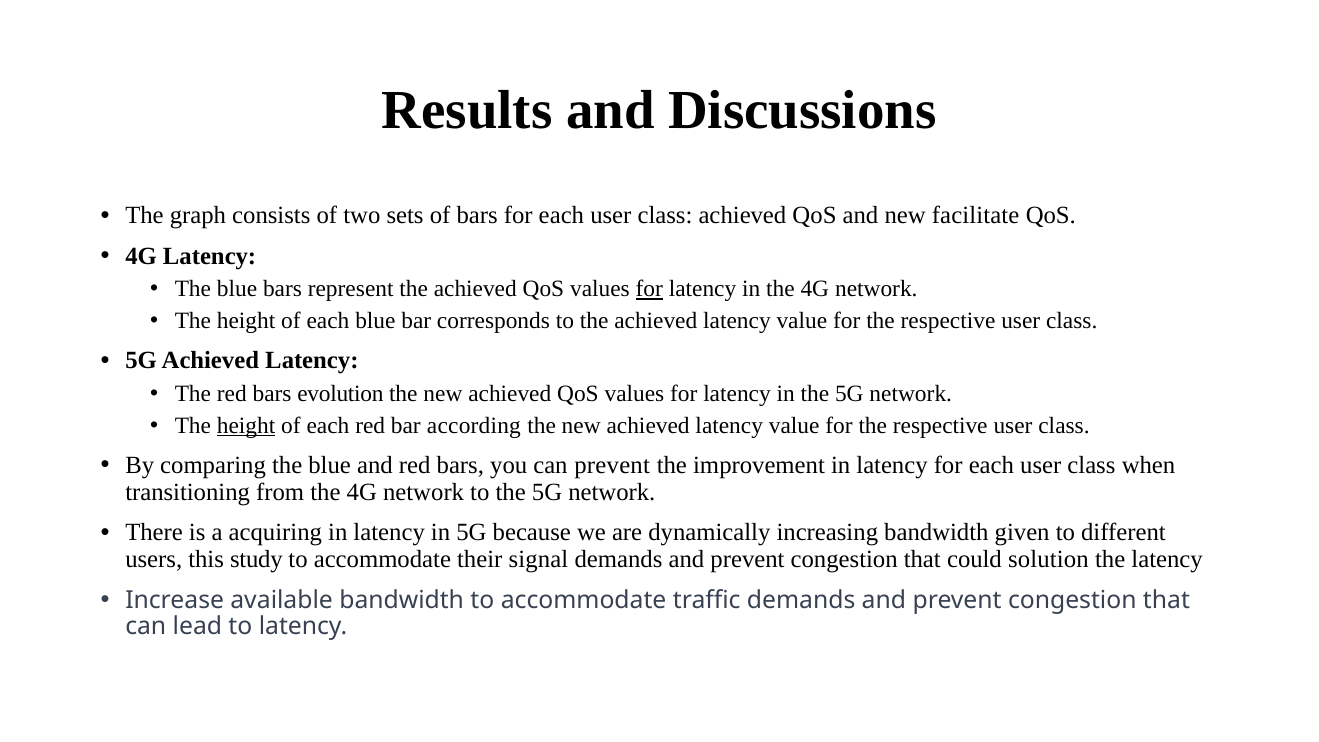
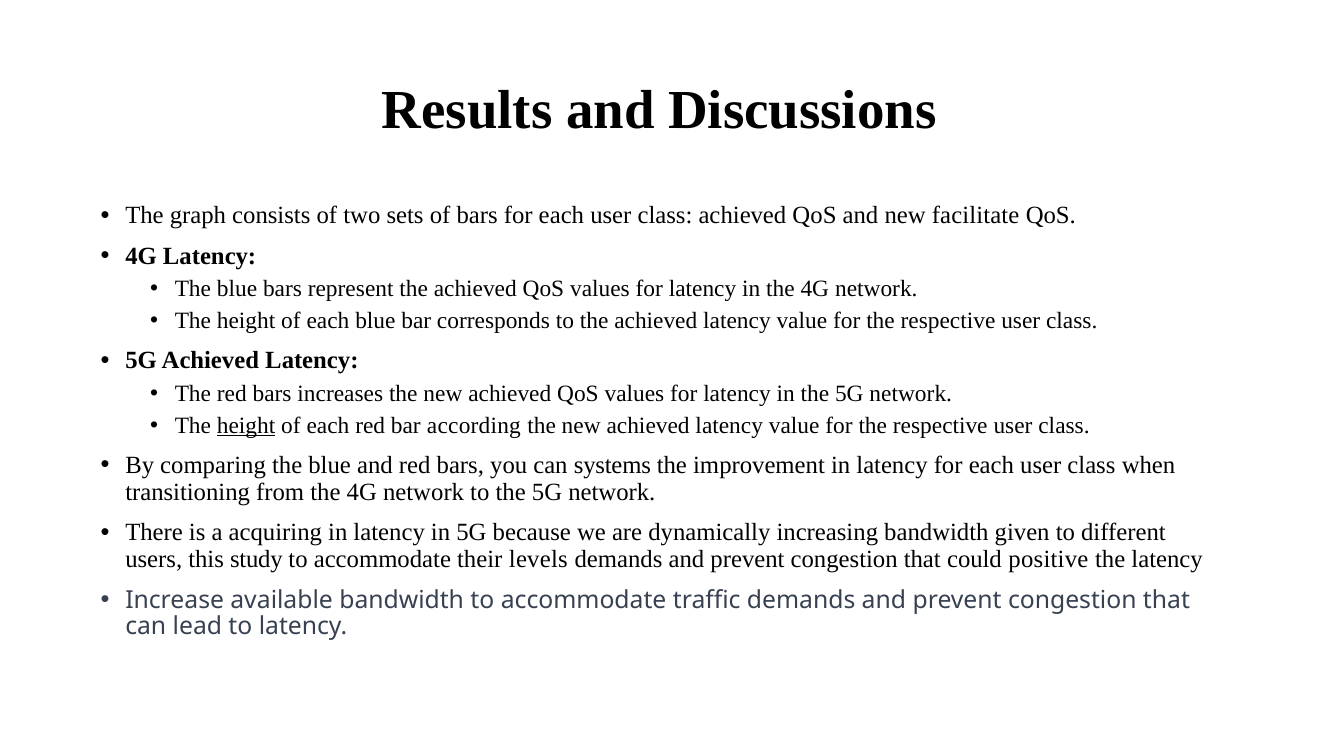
for underline: present -> none (649, 289)
evolution: evolution -> increases (340, 394)
can prevent: prevent -> systems (612, 465)
signal: signal -> levels (538, 559)
solution: solution -> positive (1048, 559)
